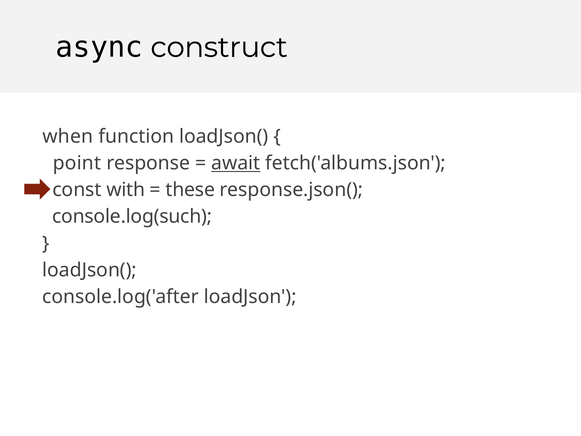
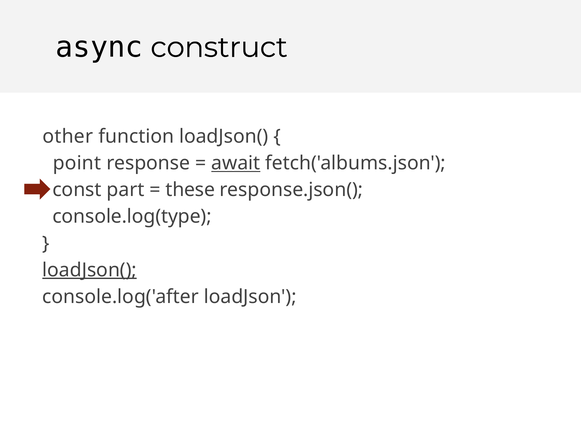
when: when -> other (68, 136)
with: with -> part (126, 190)
console.log(such: console.log(such -> console.log(type (132, 216)
loadJson( underline: none -> present (90, 270)
